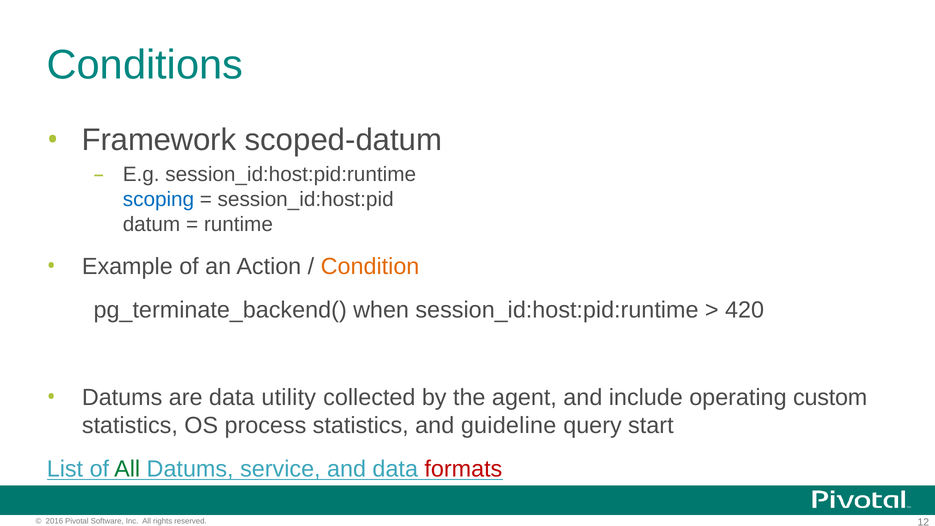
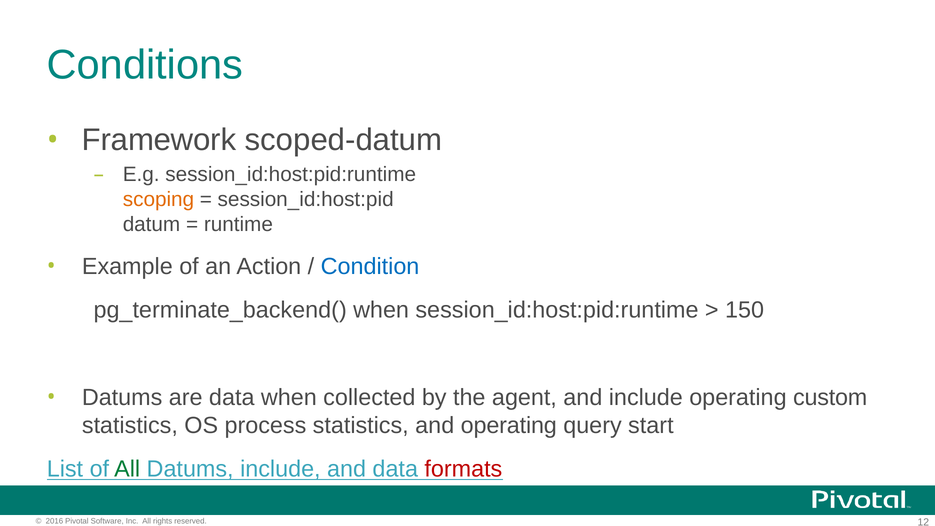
scoping colour: blue -> orange (159, 199)
Condition colour: orange -> blue (370, 267)
420: 420 -> 150 (745, 310)
data utility: utility -> when (289, 397)
and guideline: guideline -> operating (509, 425)
Datums service: service -> include (280, 469)
